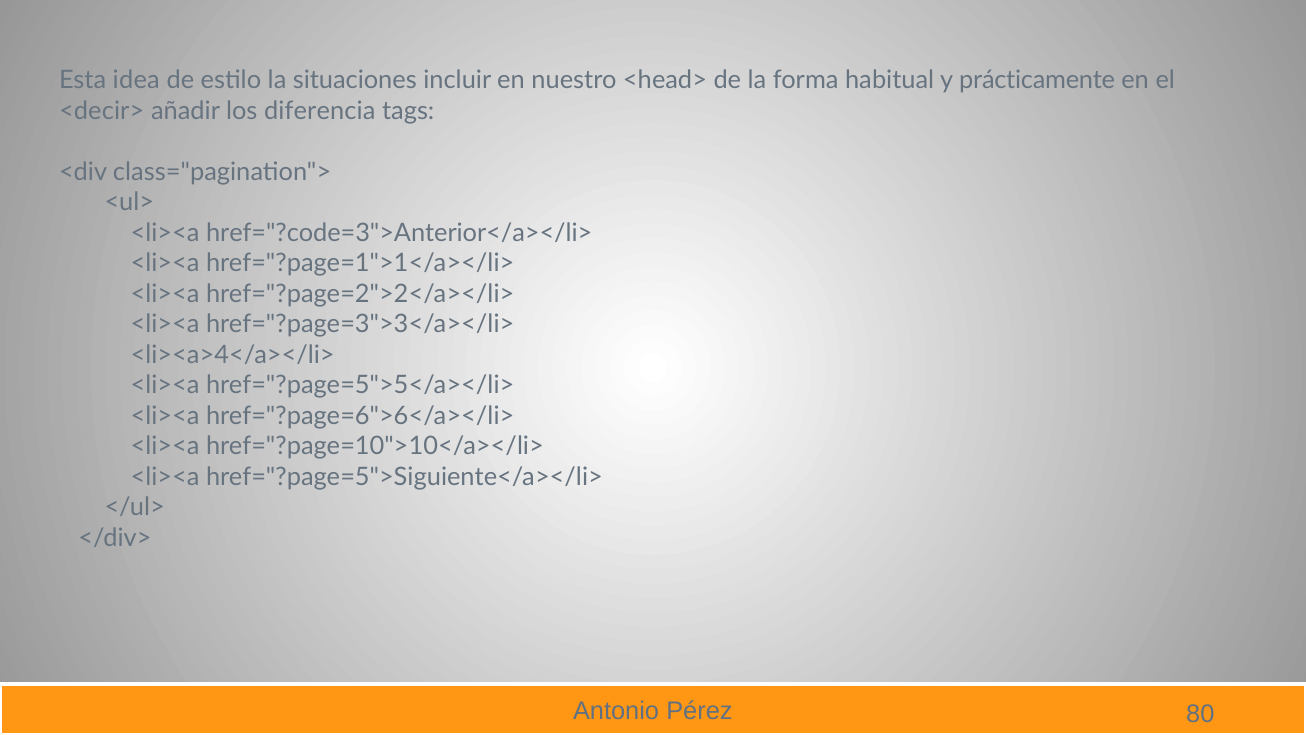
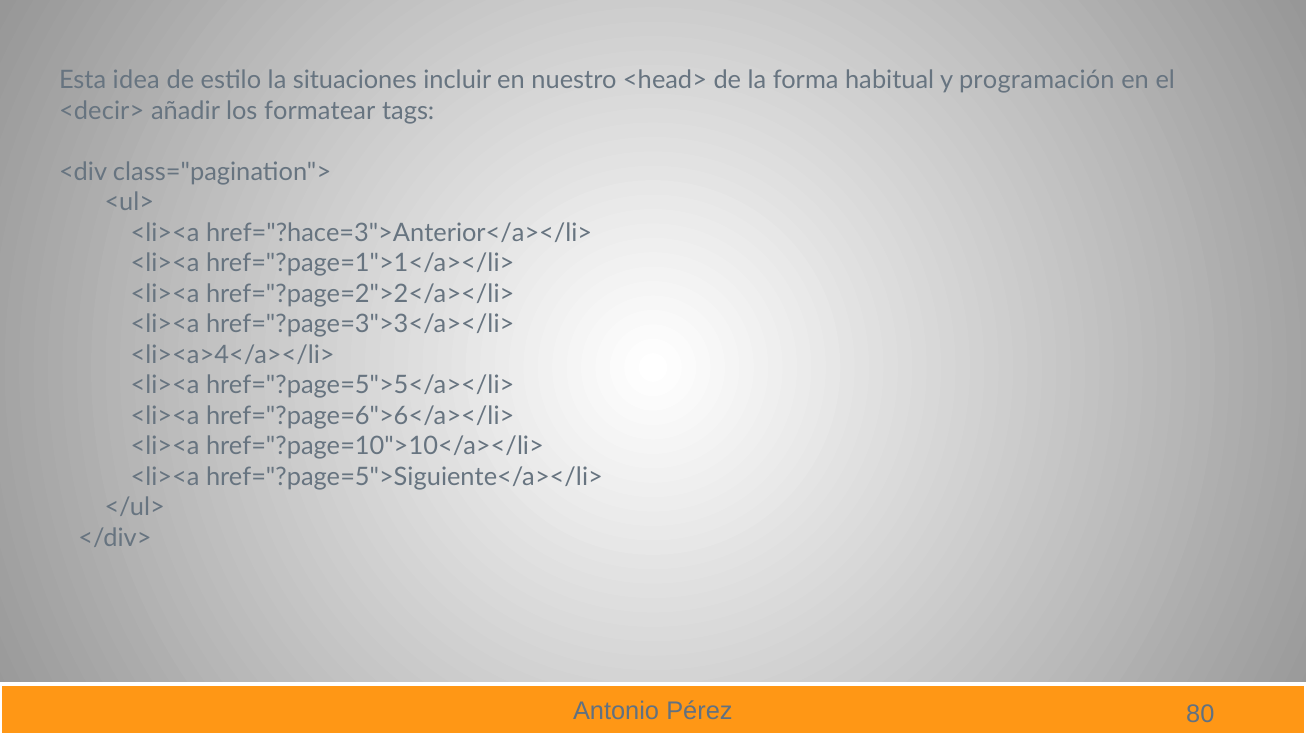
prácticamente: prácticamente -> programación (1037, 80)
diferencia: diferencia -> formatear (320, 111)
href="?code=3">Anterior</a></li>: href="?code=3">Anterior</a></li> -> href="?hace=3">Anterior</a></li> (399, 233)
